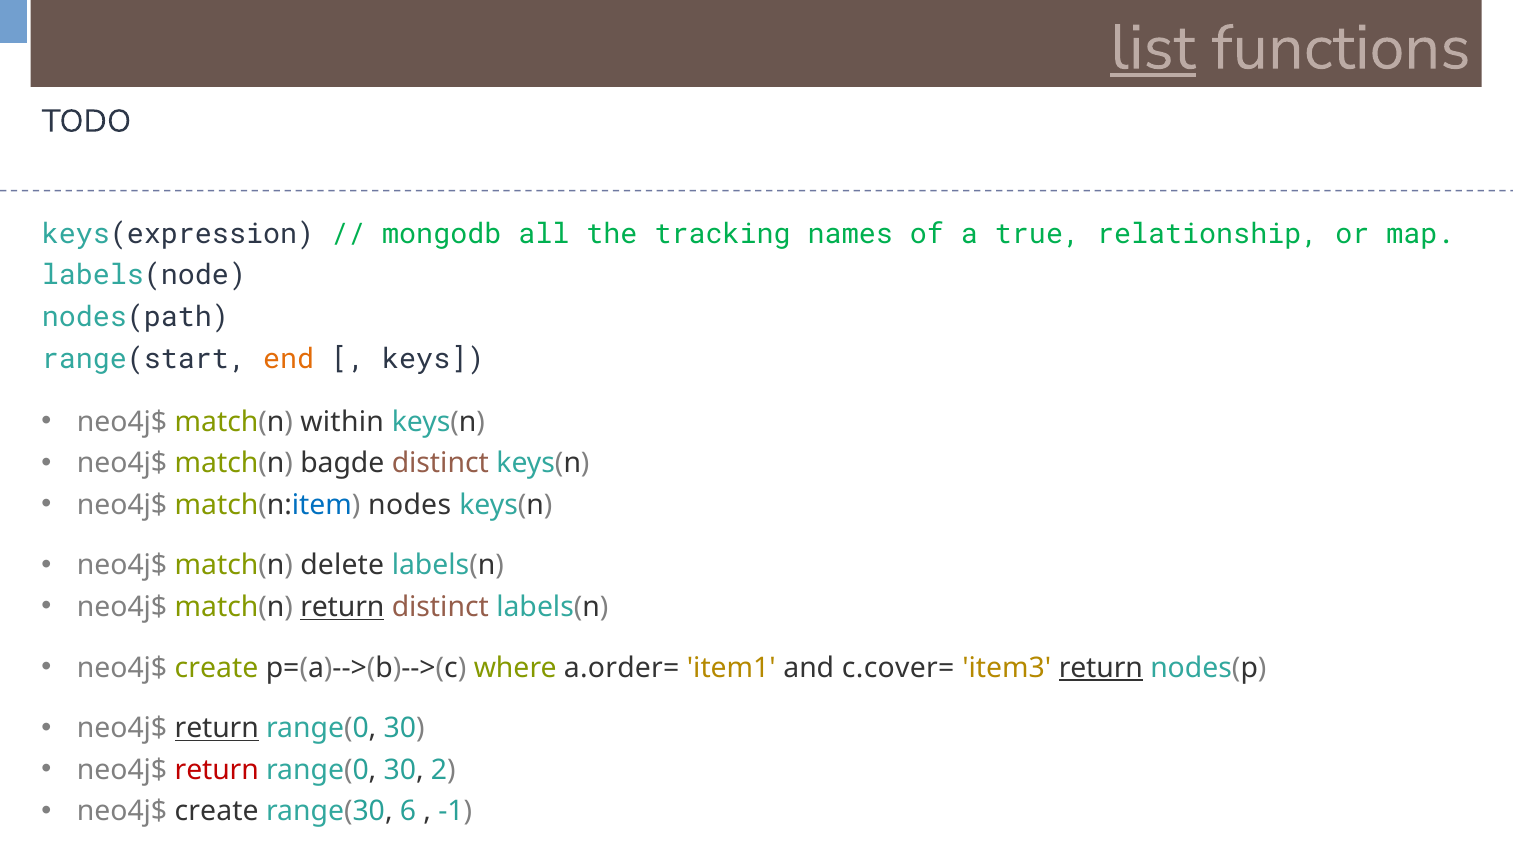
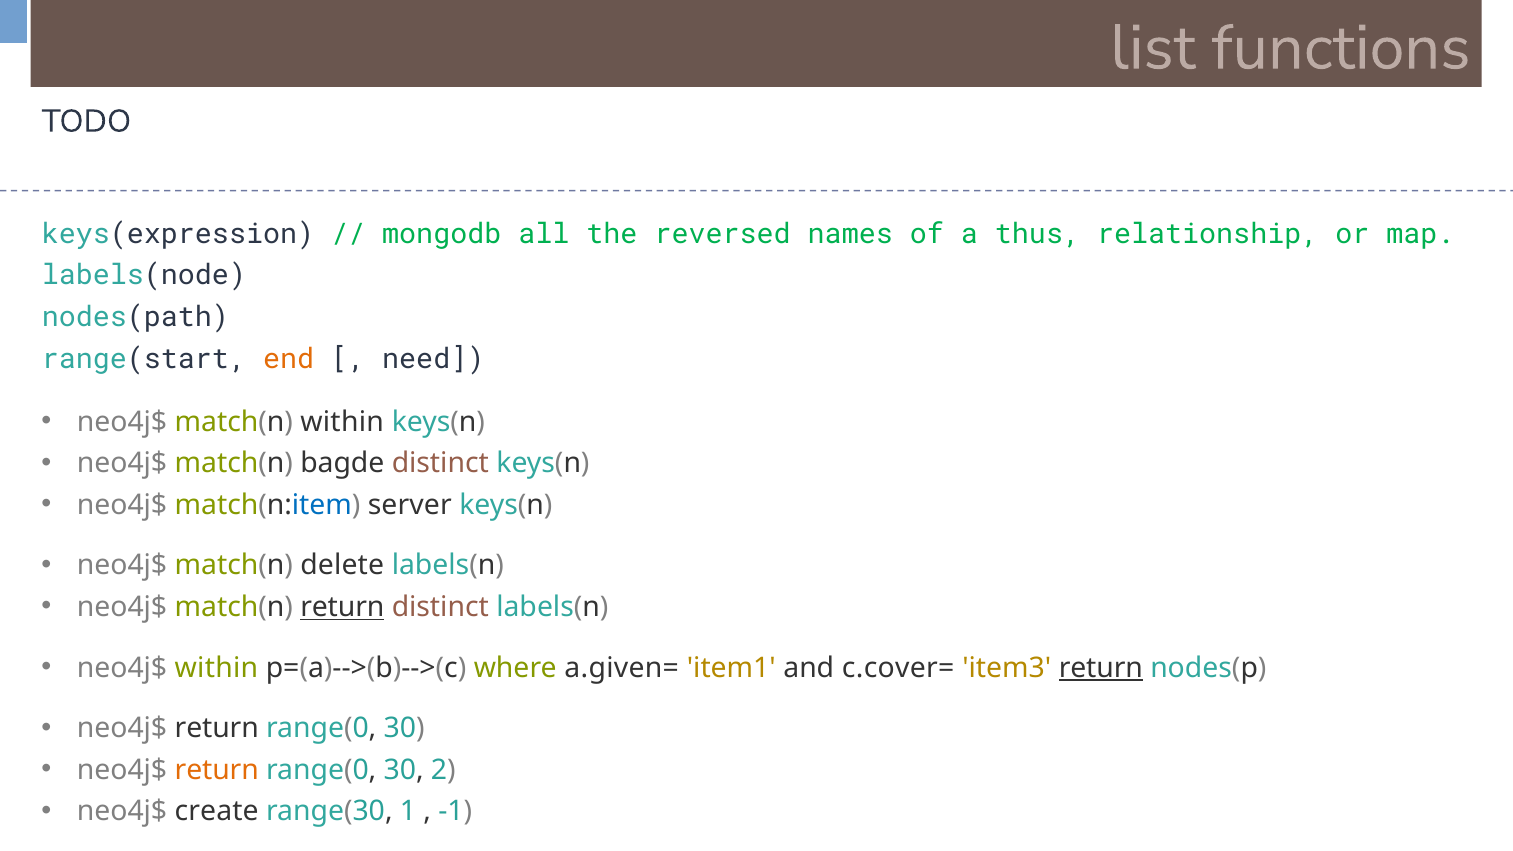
list underline: present -> none (1153, 48)
tracking: tracking -> reversed (723, 234)
true: true -> thus (1038, 234)
keys: keys -> need (433, 359)
nodes: nodes -> server (410, 505)
create: create -> within (216, 668)
a.order=: a.order= -> a.given= (622, 668)
return underline: present -> none (217, 728)
return colour: red -> orange (217, 770)
6: 6 -> 1 (408, 811)
